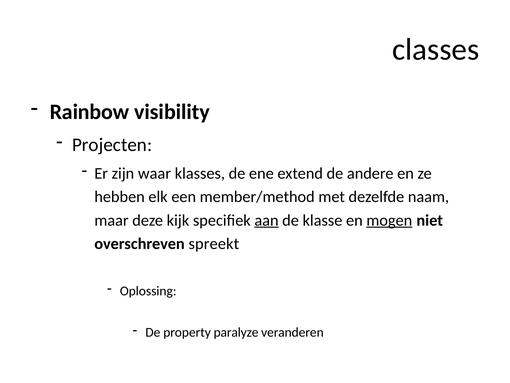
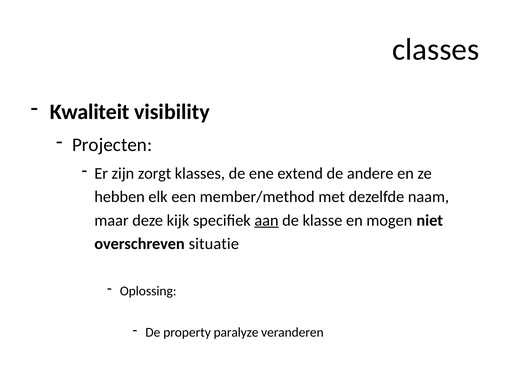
Rainbow: Rainbow -> Kwaliteit (90, 112)
waar: waar -> zorgt (155, 173)
mogen underline: present -> none (389, 220)
spreekt: spreekt -> situatie (214, 243)
